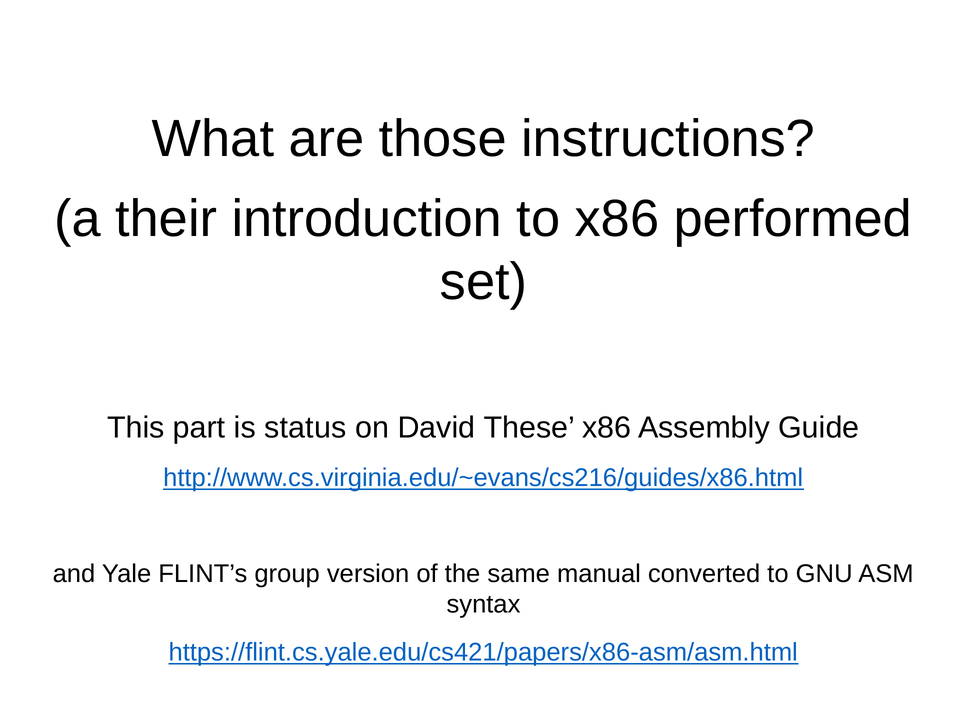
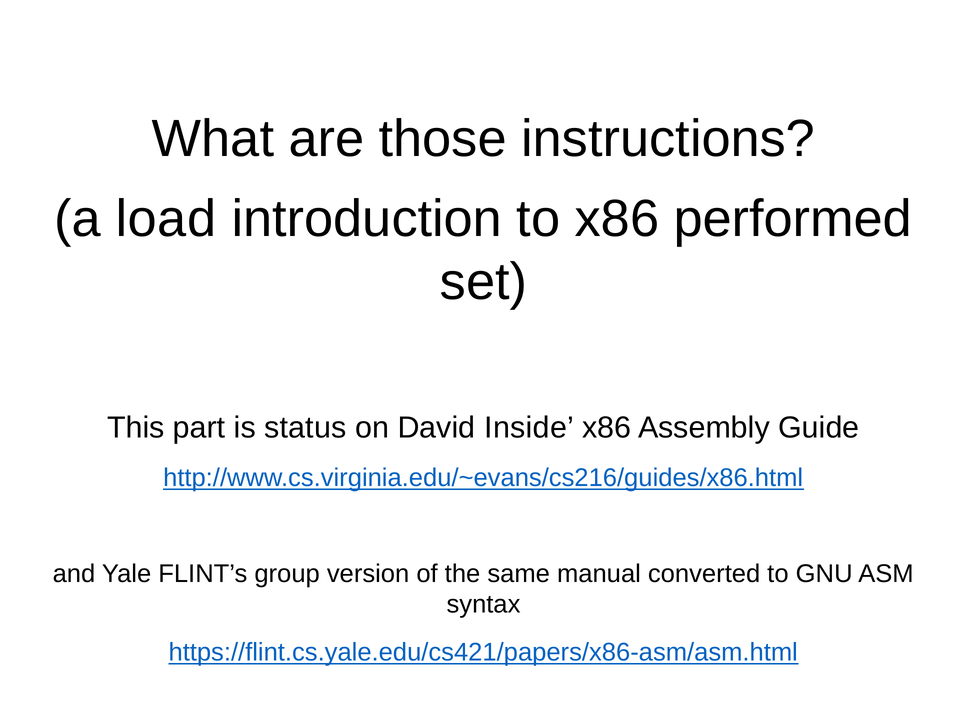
their: their -> load (166, 219)
These: These -> Inside (529, 428)
